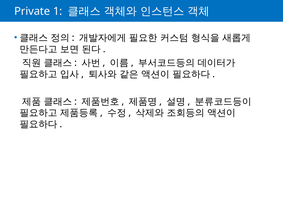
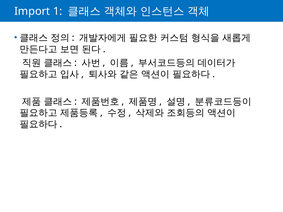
Private: Private -> Import (32, 11)
